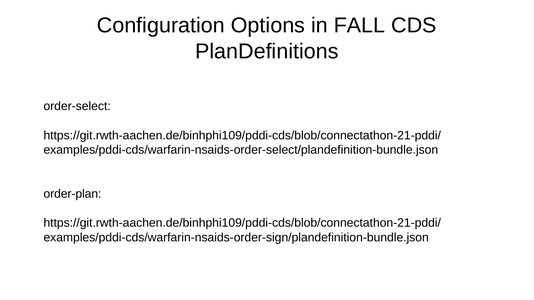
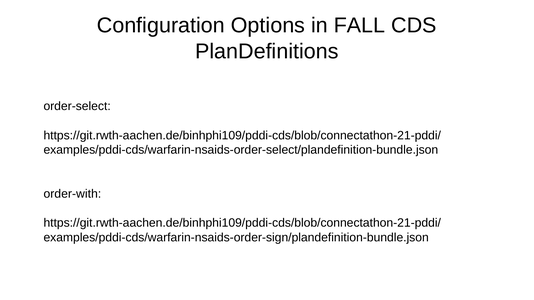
order-plan: order-plan -> order-with (72, 194)
